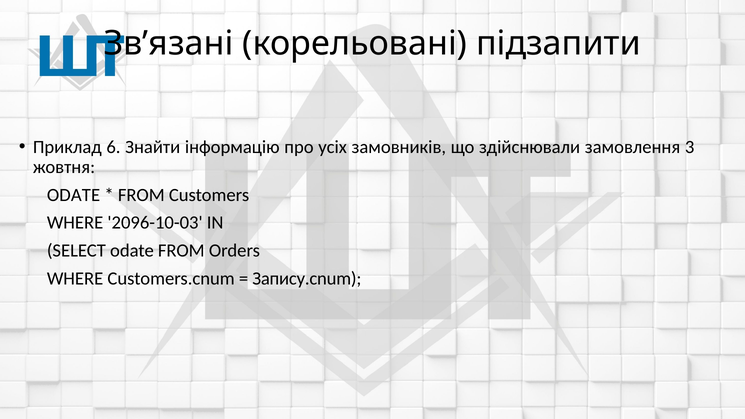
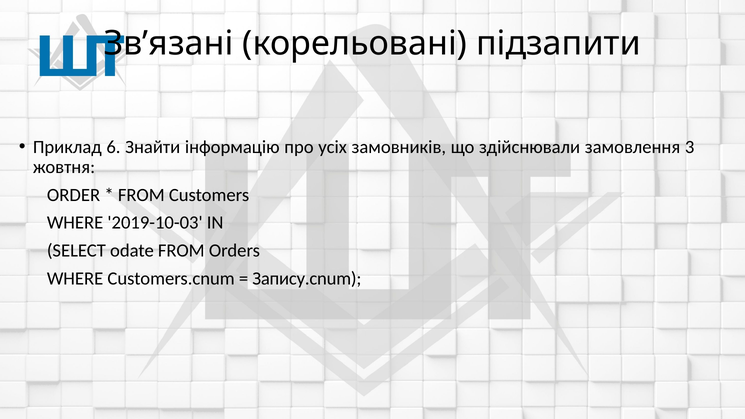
ODATE: ODATE -> ORDER (74, 195)
2096-10-03: 2096-10-03 -> 2019-10-03 (155, 223)
